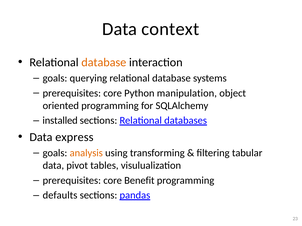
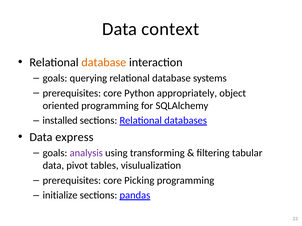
manipulation: manipulation -> appropriately (187, 93)
analysis colour: orange -> purple (86, 153)
Benefit: Benefit -> Picking (139, 181)
defaults: defaults -> initialize (60, 196)
